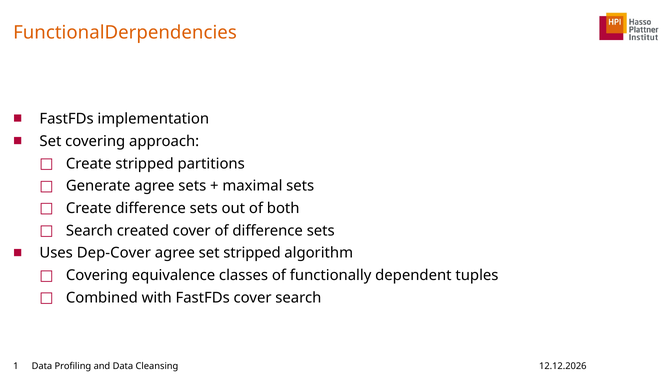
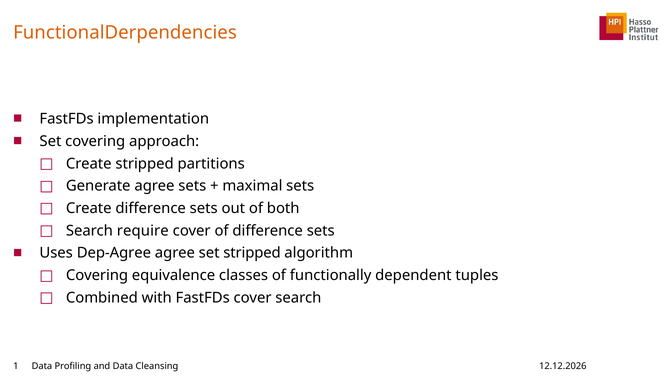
created: created -> require (143, 231)
Dep-Cover: Dep-Cover -> Dep-Agree (114, 253)
